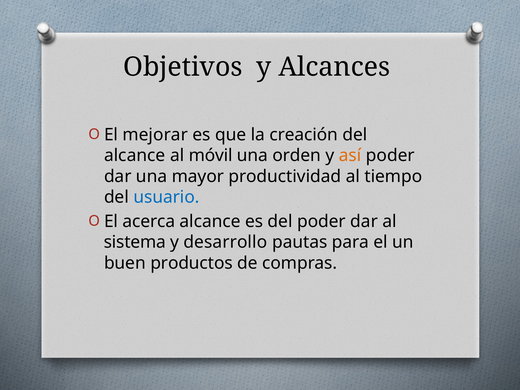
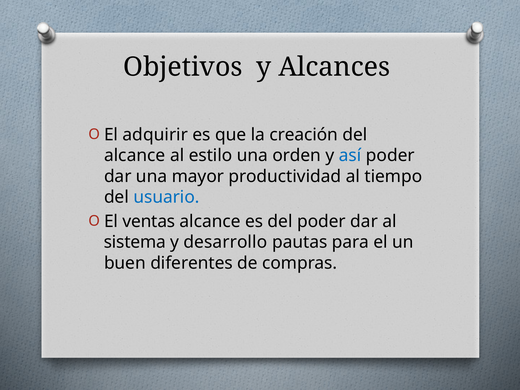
mejorar: mejorar -> adquirir (155, 135)
móvil: móvil -> estilo (211, 156)
así colour: orange -> blue (350, 156)
acerca: acerca -> ventas (149, 221)
productos: productos -> diferentes (192, 263)
